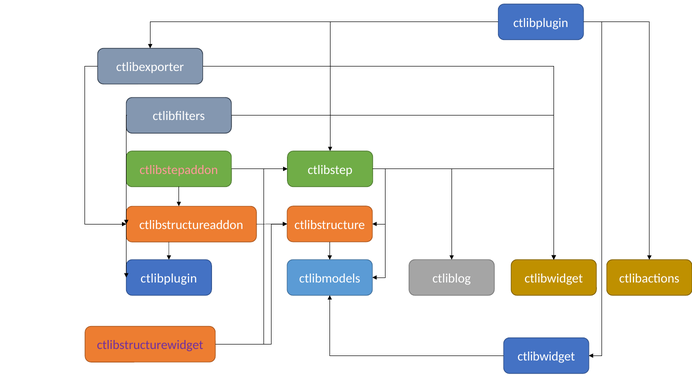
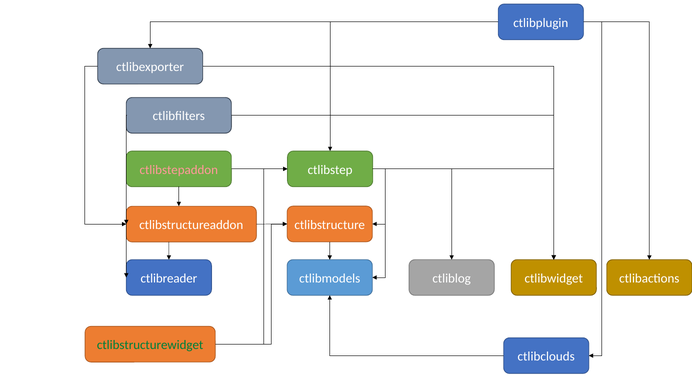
ctlibplugin: ctlibplugin -> ctlibreader (169, 279)
ctlibstructurewidget colour: purple -> green (150, 345)
ctlibwidget: ctlibwidget -> ctlibclouds (546, 357)
